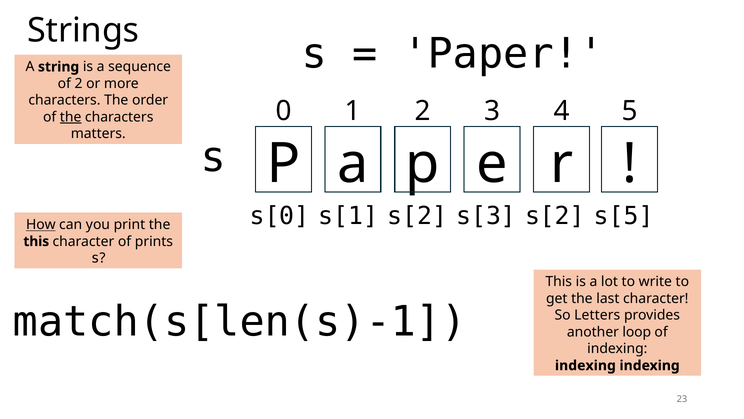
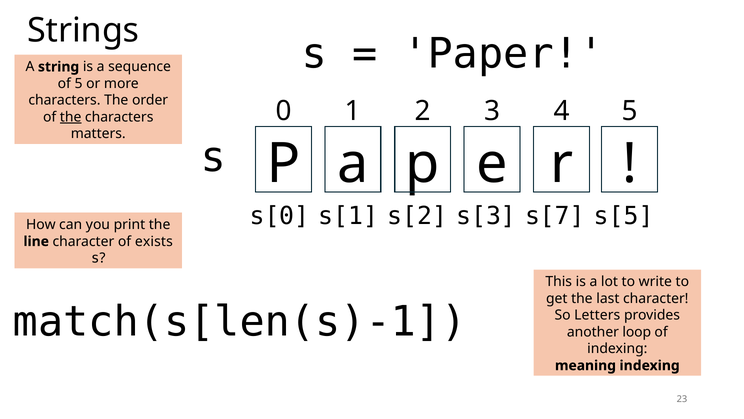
of 2: 2 -> 5 (79, 83)
s[3 s[2: s[2 -> s[7 (555, 216)
How underline: present -> none (41, 224)
this: this -> line (36, 241)
prints: prints -> exists (154, 241)
indexing: indexing -> meaning (585, 365)
